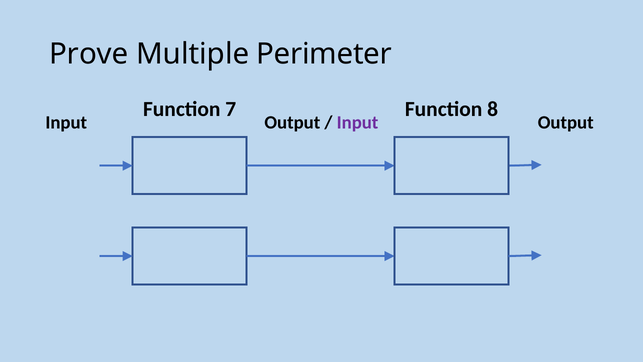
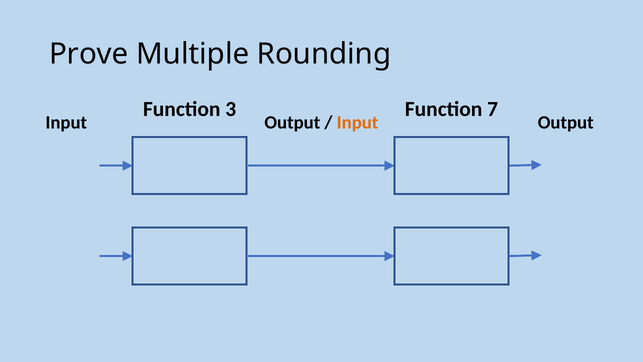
Perimeter: Perimeter -> Rounding (324, 54)
8: 8 -> 7 (493, 109)
7: 7 -> 3 (231, 109)
Input colour: purple -> orange (358, 122)
